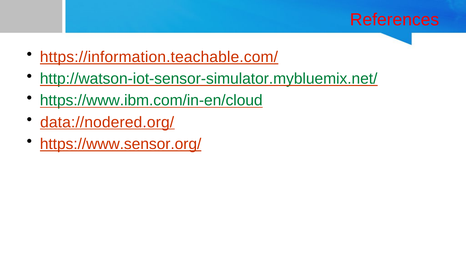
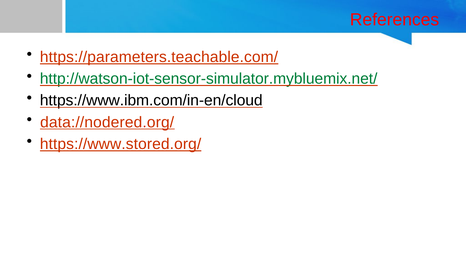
https://information.teachable.com/: https://information.teachable.com/ -> https://parameters.teachable.com/ (159, 57)
https://www.ibm.com/in-en/cloud colour: green -> black (151, 101)
https://www.sensor.org/: https://www.sensor.org/ -> https://www.stored.org/ (121, 144)
